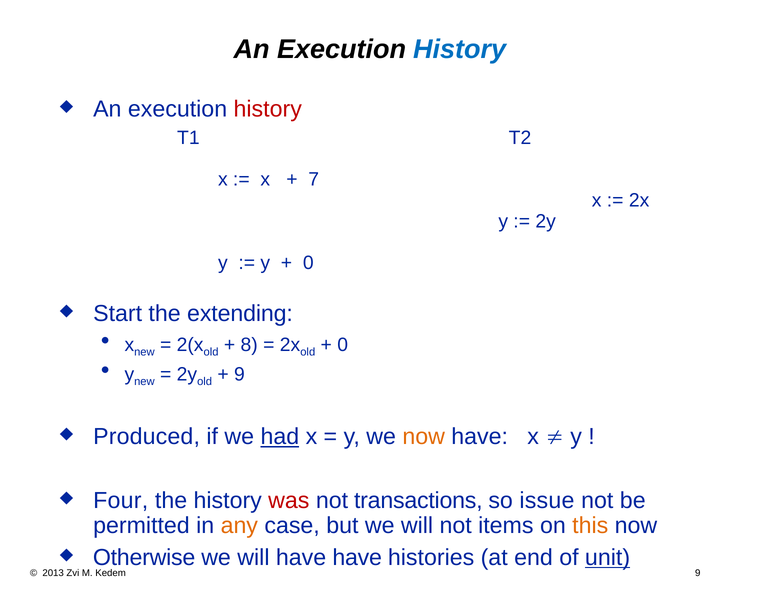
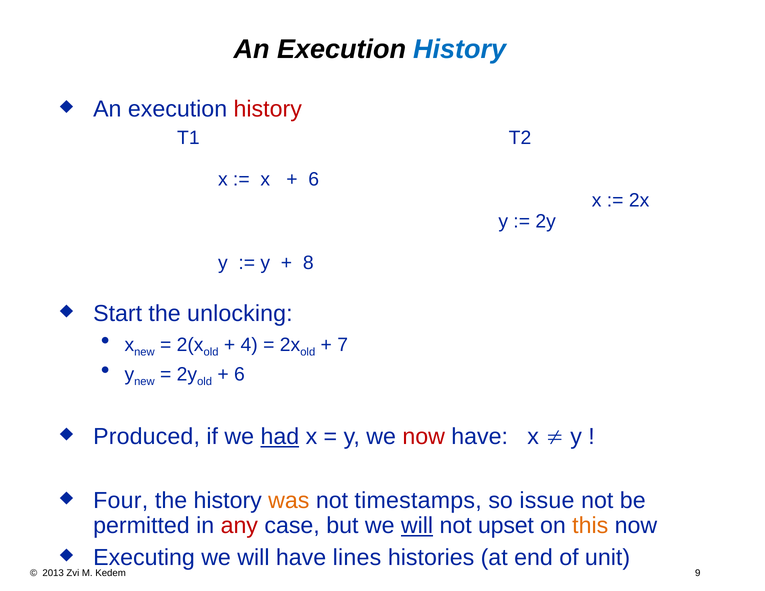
7: 7 -> 6 (314, 179)
0: 0 -> 8 (308, 263)
extending: extending -> unlocking (240, 314)
8: 8 -> 4 (249, 345)
0: 0 -> 7 (343, 345)
9: 9 -> 6 (239, 374)
now colour: orange -> red (424, 437)
was colour: red -> orange (289, 501)
transactions: transactions -> timestamps (418, 501)
any colour: orange -> red (239, 526)
will underline: none -> present (417, 526)
items: items -> upset (506, 526)
Otherwise: Otherwise -> Executing (144, 558)
have have: have -> lines (357, 558)
unit underline: present -> none (608, 558)
